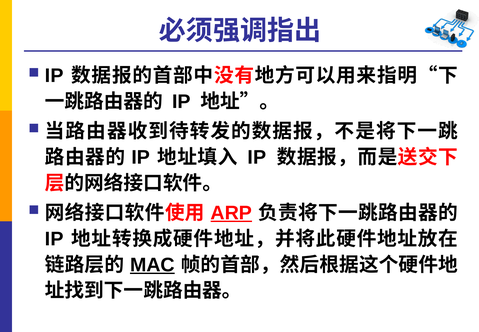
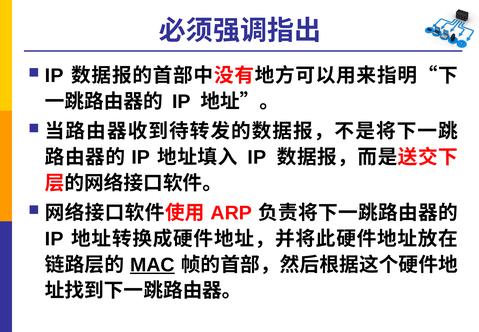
ARP underline: present -> none (231, 213)
